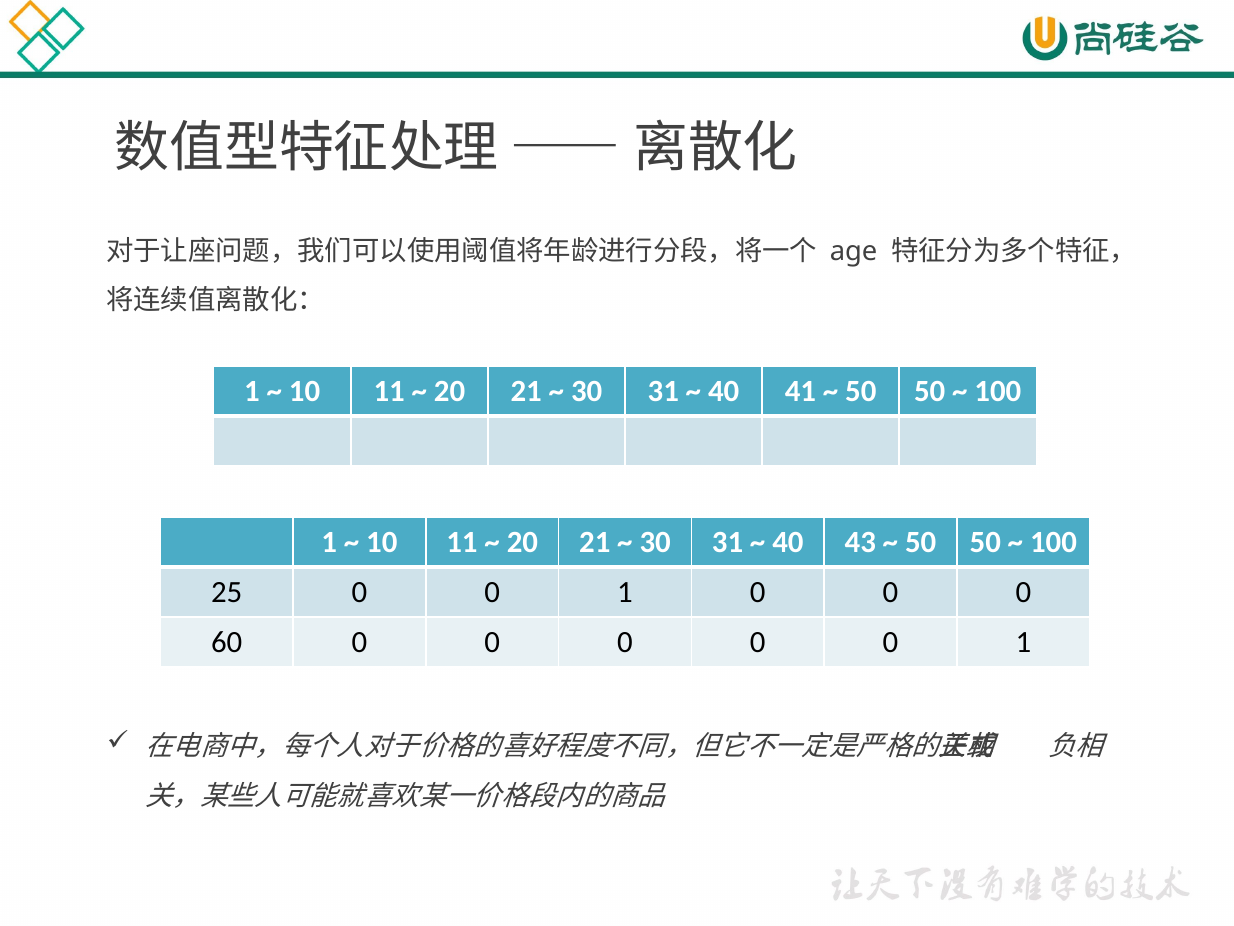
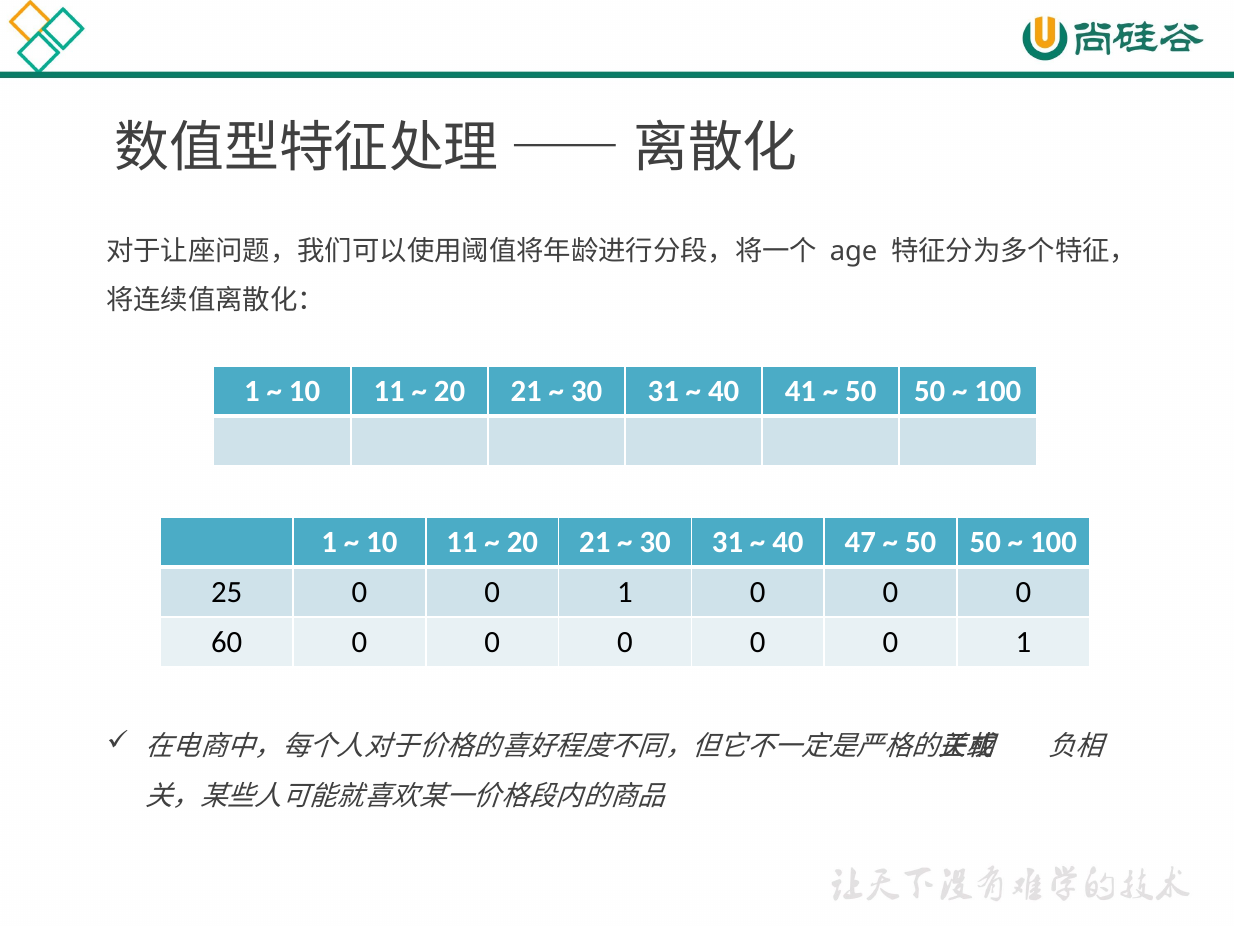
43: 43 -> 47 (860, 542)
